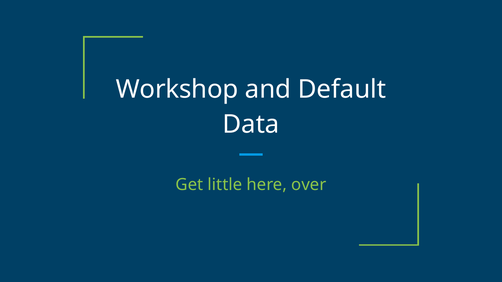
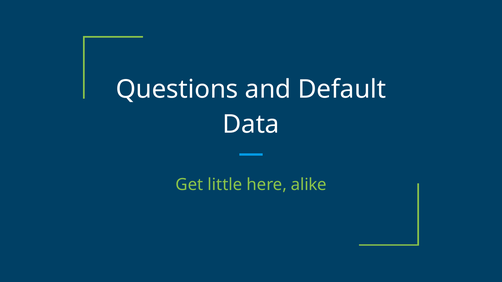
Workshop: Workshop -> Questions (177, 89)
over: over -> alike (309, 185)
